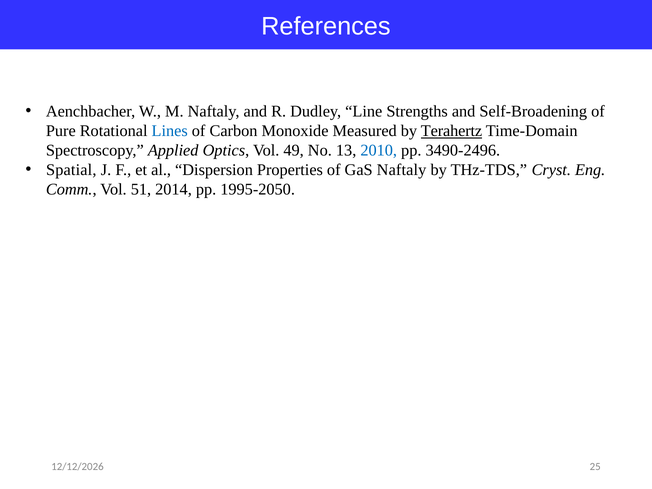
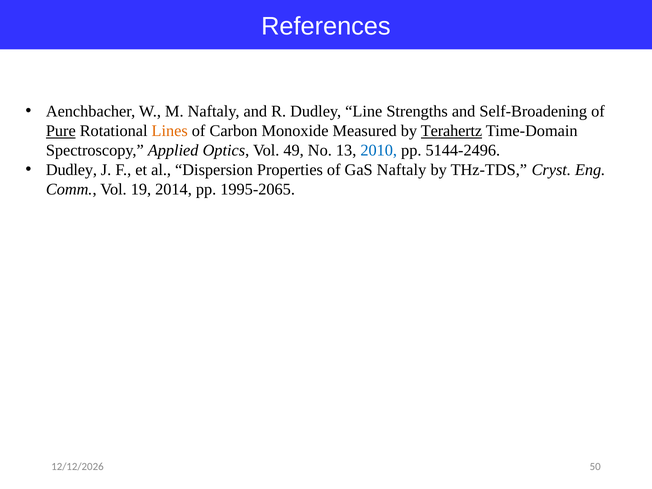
Pure underline: none -> present (61, 131)
Lines colour: blue -> orange (170, 131)
3490-2496: 3490-2496 -> 5144-2496 (463, 150)
Spatial: Spatial -> Dudley (71, 170)
51: 51 -> 19 (141, 190)
1995-2050: 1995-2050 -> 1995-2065 (258, 190)
25: 25 -> 50 (595, 467)
